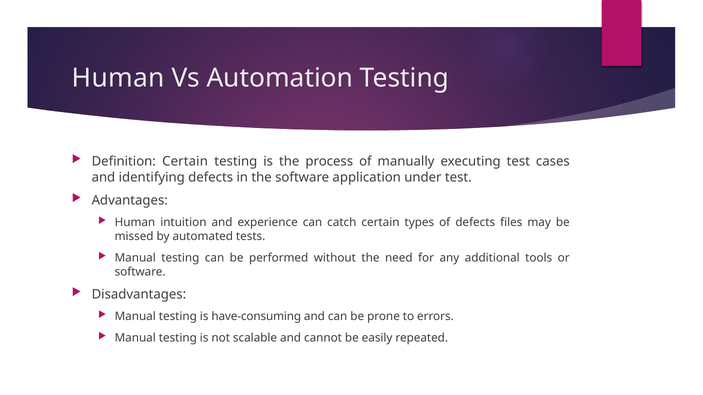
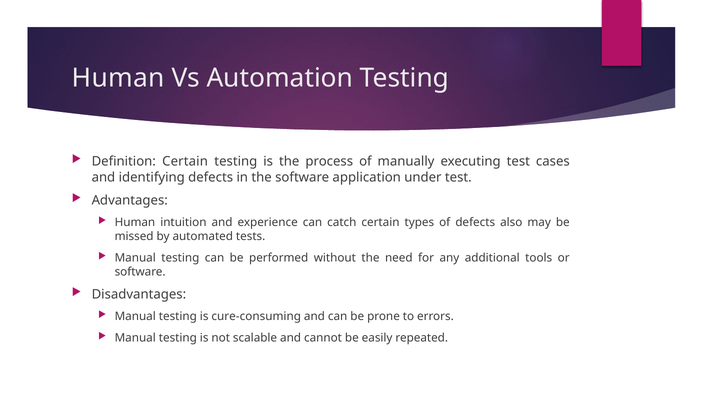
files: files -> also (511, 223)
have-consuming: have-consuming -> cure-consuming (256, 317)
